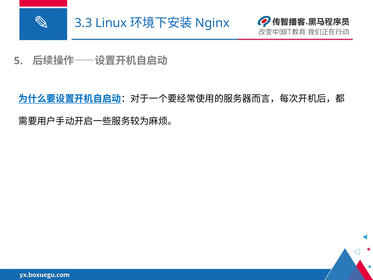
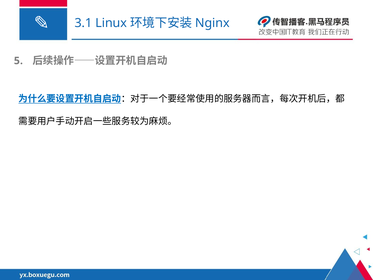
3.3: 3.3 -> 3.1 (83, 23)
